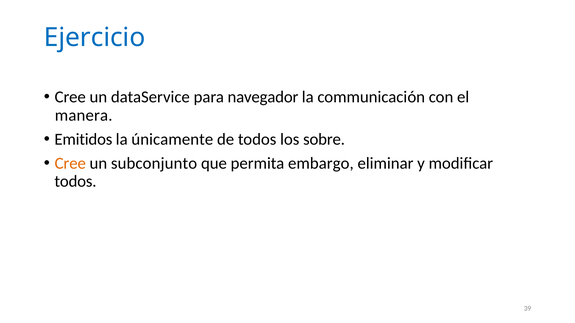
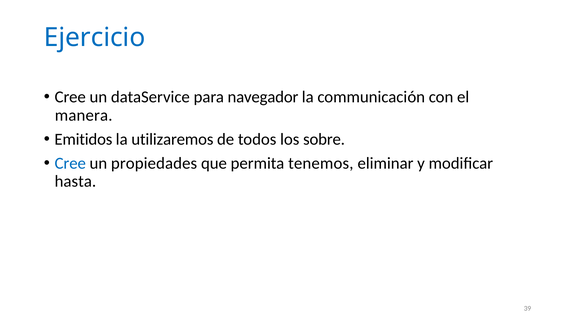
únicamente: únicamente -> utilizaremos (172, 139)
Cree colour: orange -> blue (70, 164)
subconjunto: subconjunto -> propiedades (154, 164)
embargo: embargo -> tenemos (321, 164)
todos: todos -> hasta (75, 182)
